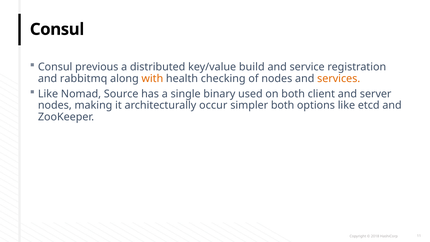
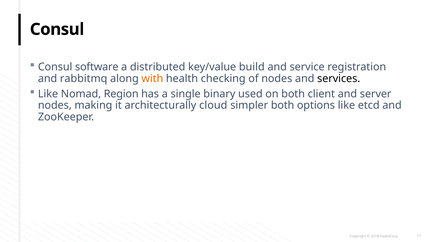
previous: previous -> software (97, 67)
services colour: orange -> black (339, 79)
Source: Source -> Region (121, 94)
occur: occur -> cloud (213, 105)
